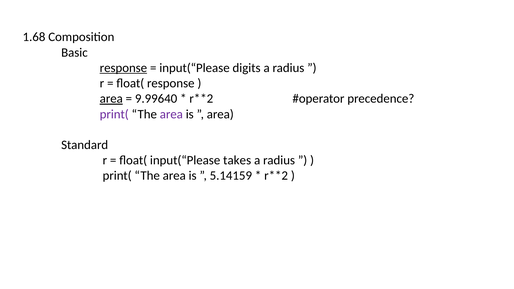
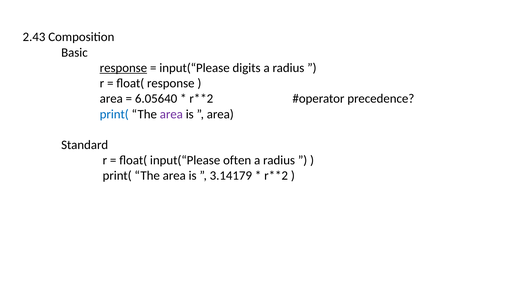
1.68: 1.68 -> 2.43 (34, 37)
area underline: present -> none (111, 99)
9.99640: 9.99640 -> 6.05640 (156, 99)
print( colour: purple -> blue (114, 114)
takes: takes -> often (237, 160)
5.14159: 5.14159 -> 3.14179 (231, 176)
